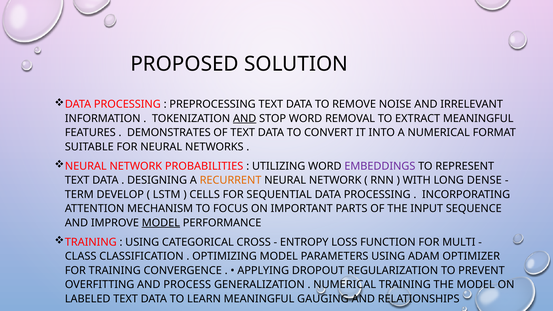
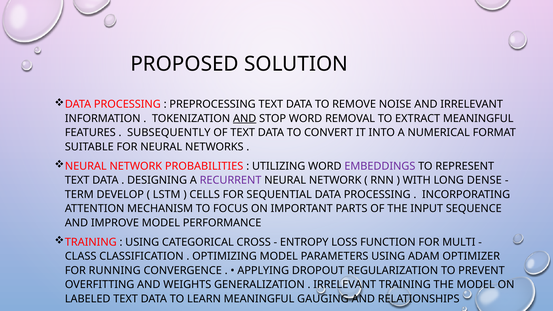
DEMONSTRATES: DEMONSTRATES -> SUBSEQUENTLY (169, 133)
RECURRENT colour: orange -> purple (231, 180)
MODEL underline: present -> none (161, 223)
FOR TRAINING: TRAINING -> RUNNING (115, 270)
PROCESS: PROCESS -> WEIGHTS (187, 285)
NUMERICAL: NUMERICAL -> IRRELEVANT (345, 285)
